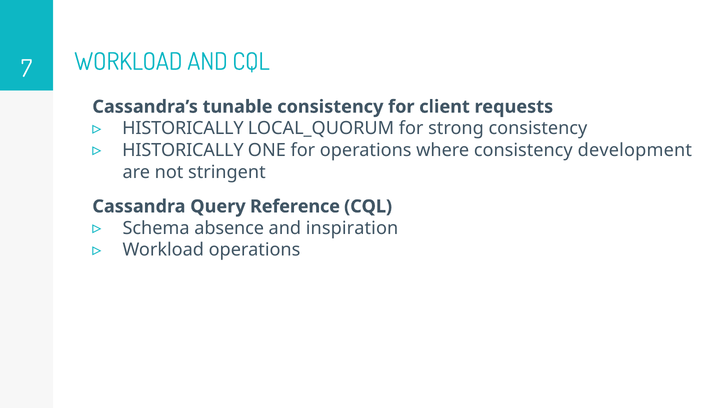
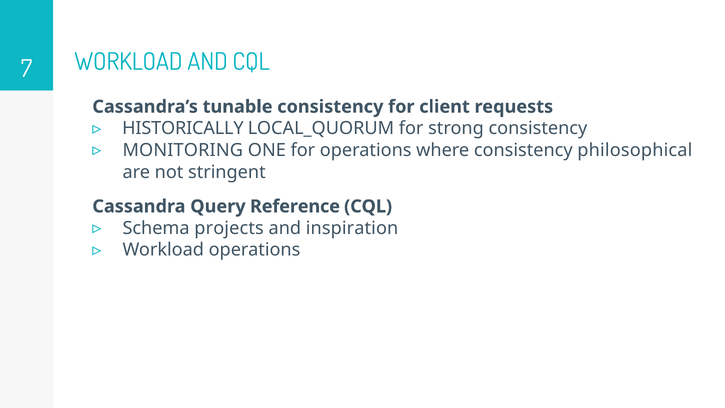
HISTORICALLY: HISTORICALLY -> MONITORING (183, 150)
development: development -> philosophical (635, 150)
absence: absence -> projects (229, 228)
